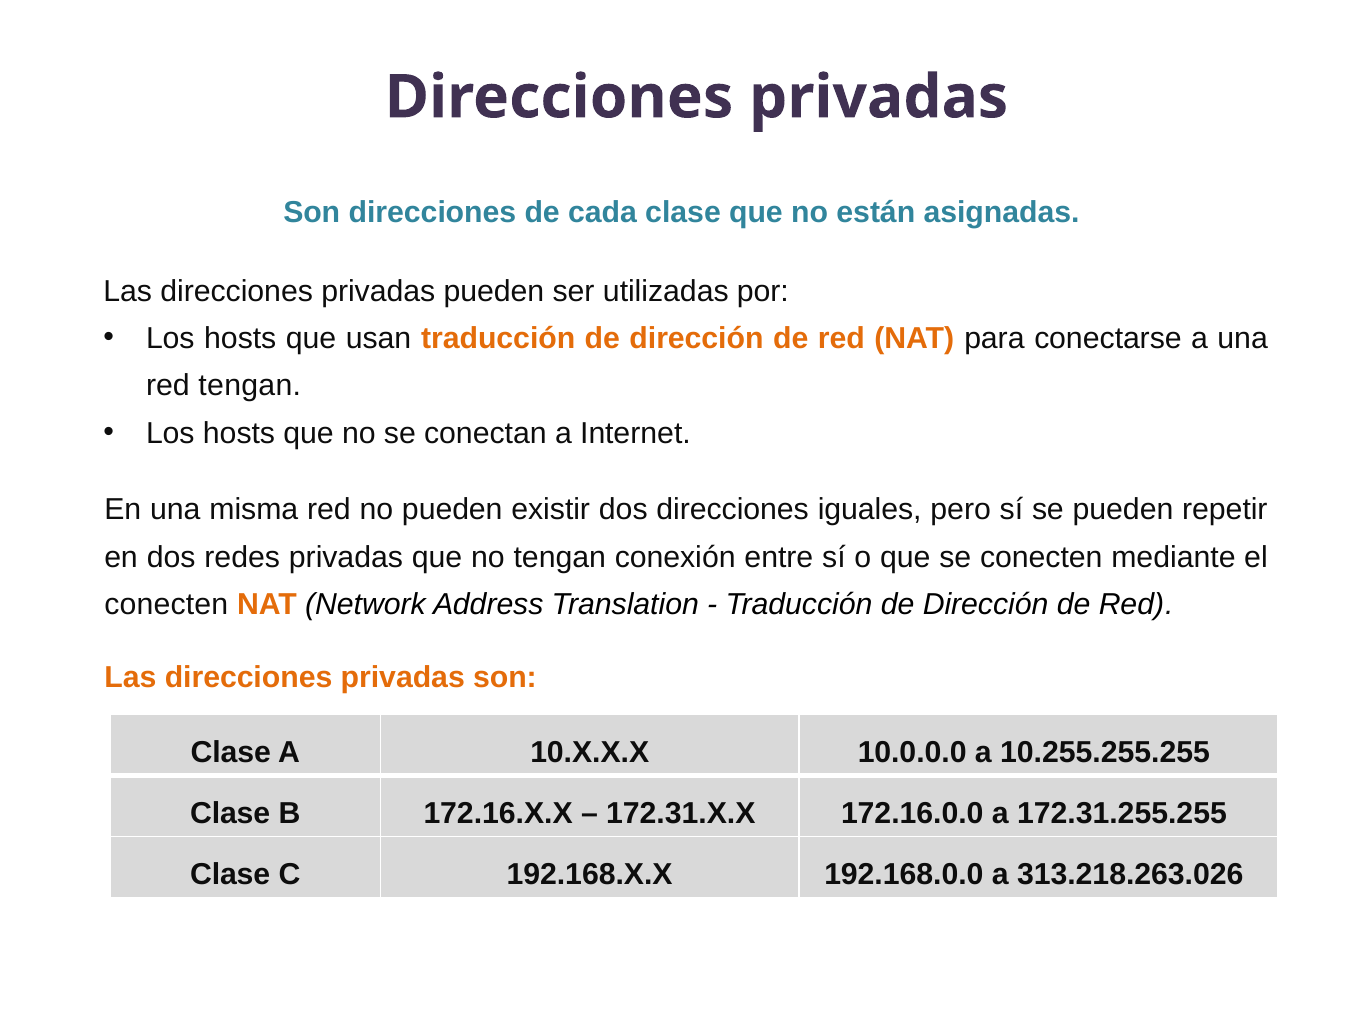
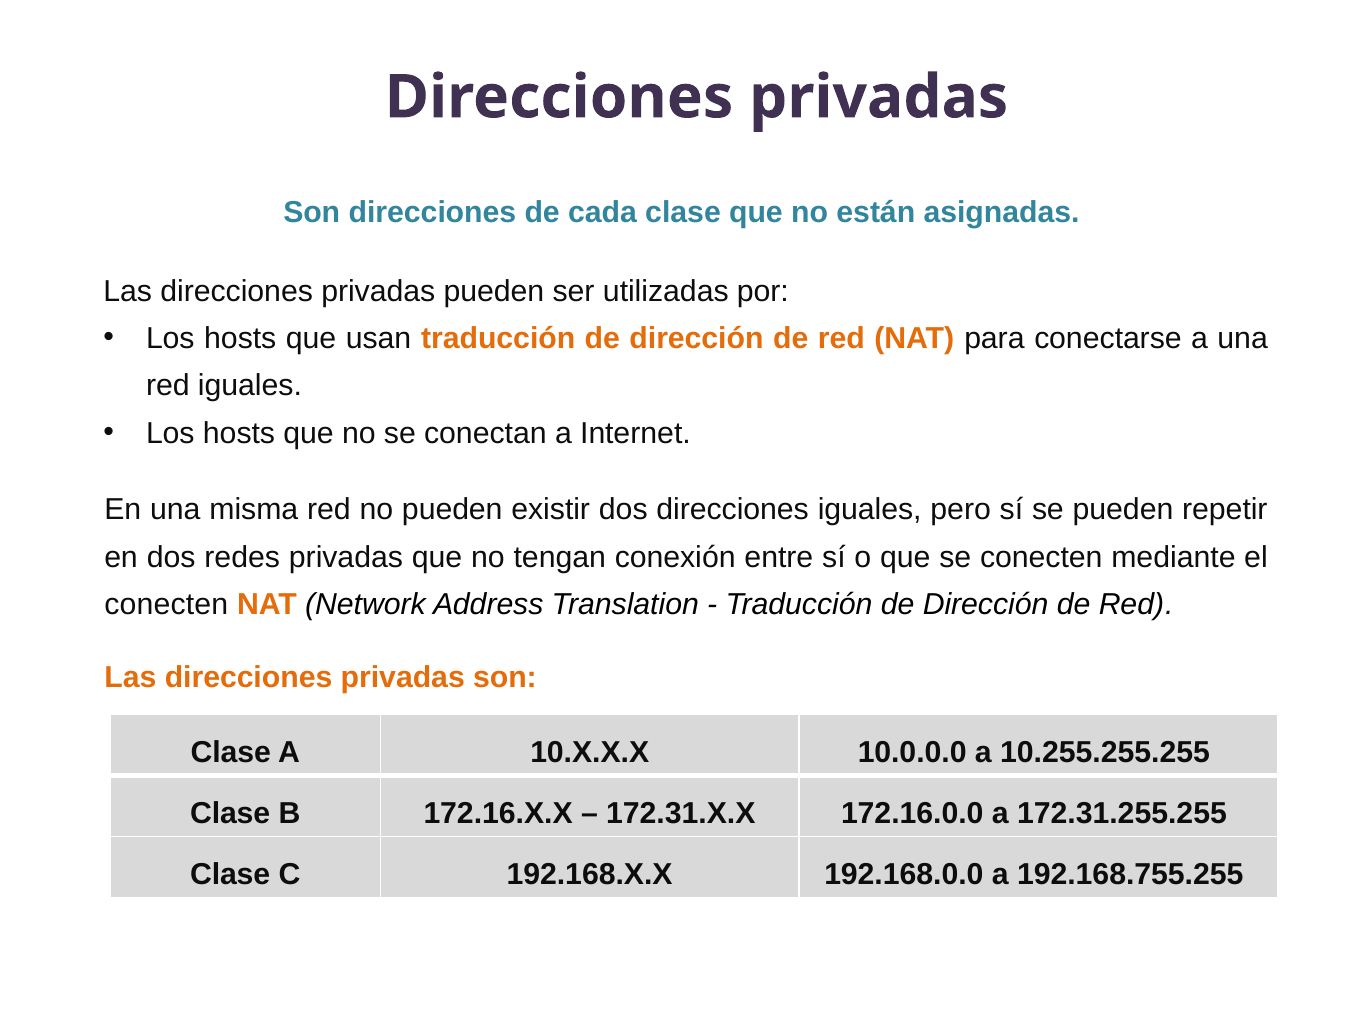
red tengan: tengan -> iguales (250, 386)
313.218.263.026: 313.218.263.026 -> 192.168.755.255 (1130, 874)
